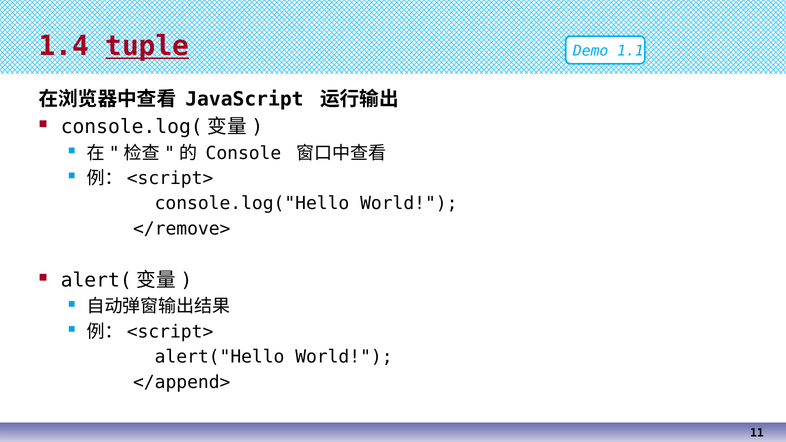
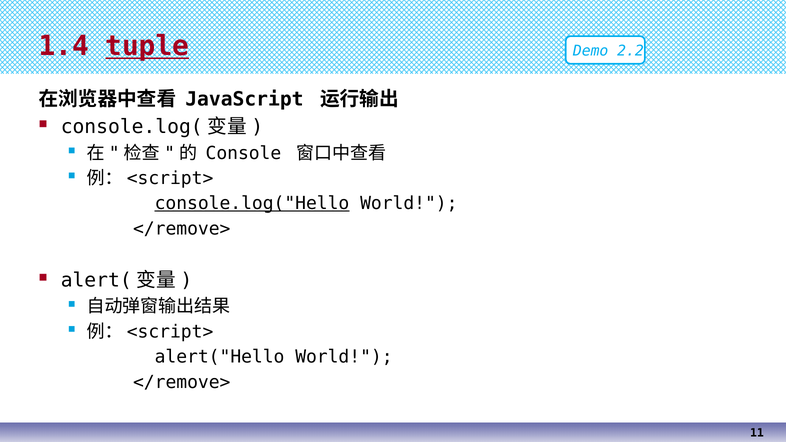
1.1: 1.1 -> 2.2 (631, 51)
console.log("Hello underline: none -> present (252, 204)
</append>: </append> -> </remove> (182, 382)
